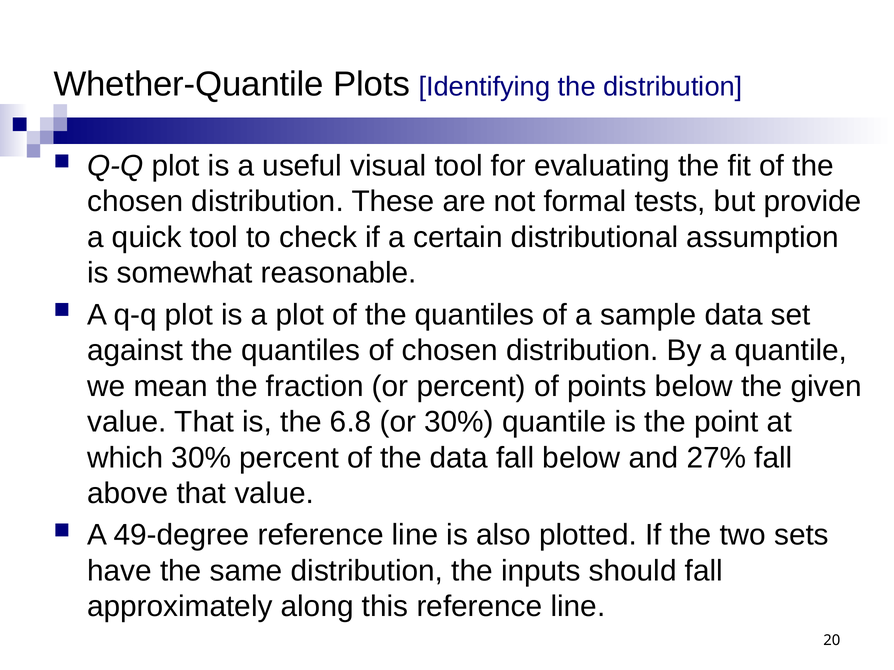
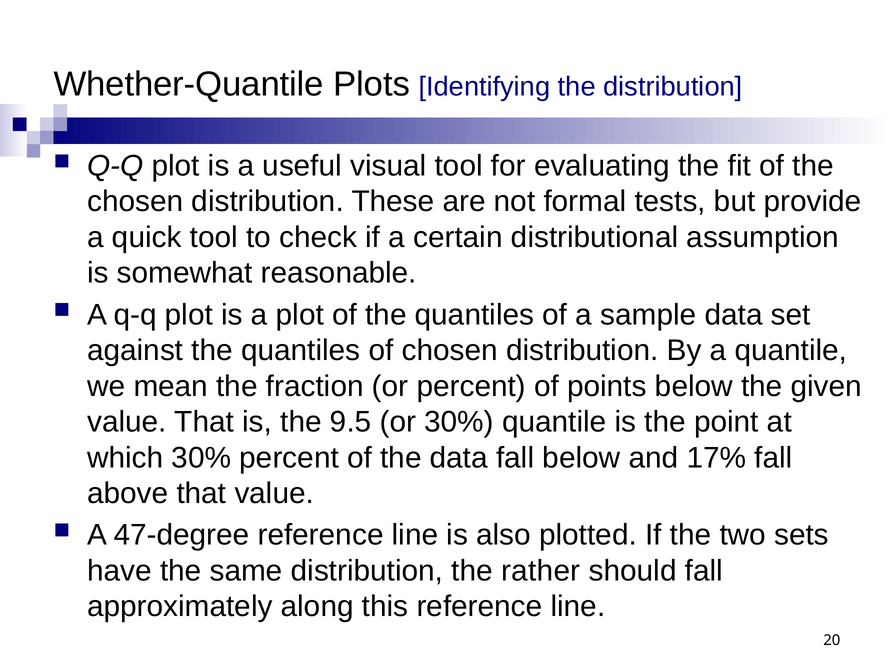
6.8: 6.8 -> 9.5 (351, 422)
27%: 27% -> 17% (716, 458)
49-degree: 49-degree -> 47-degree (181, 536)
inputs: inputs -> rather (541, 571)
